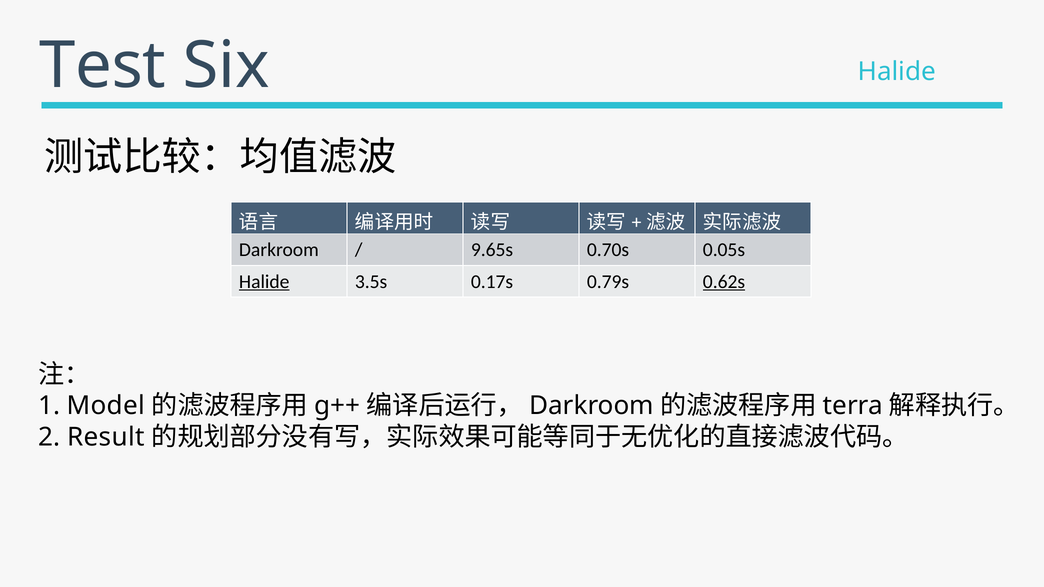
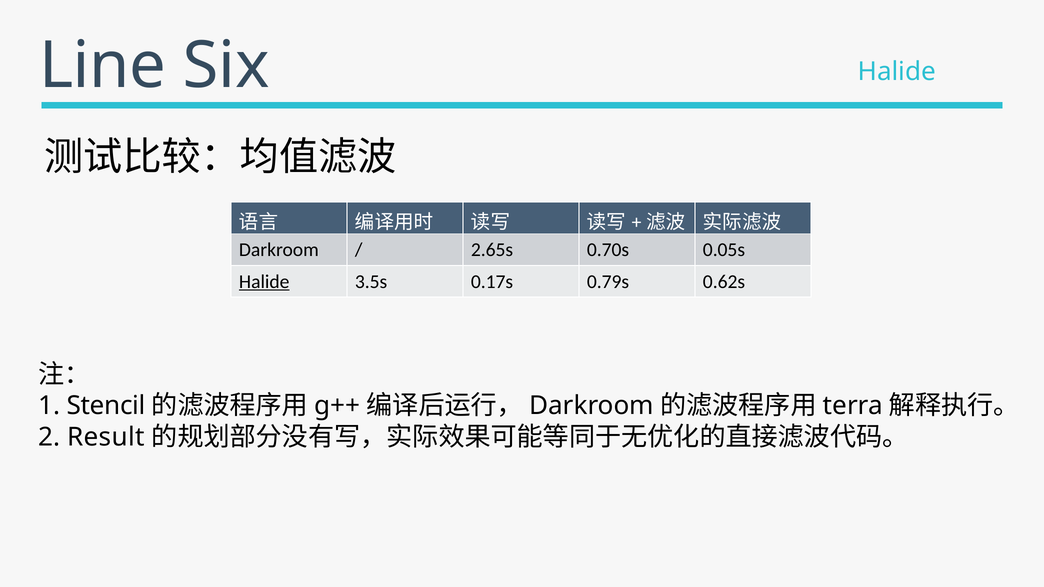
Test: Test -> Line (103, 66)
9.65s: 9.65s -> 2.65s (492, 250)
0.62s underline: present -> none (724, 282)
Model: Model -> Stencil (106, 406)
